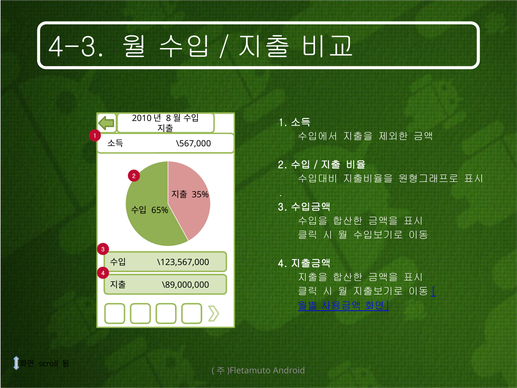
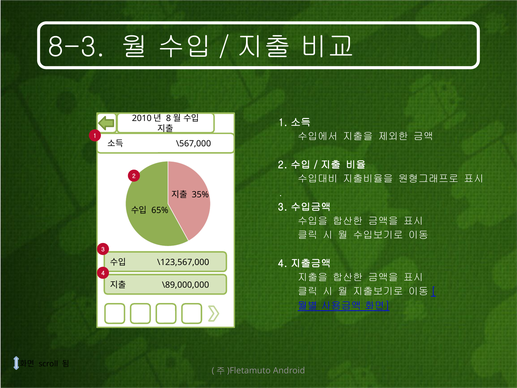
4-3: 4-3 -> 8-3 (77, 47)
